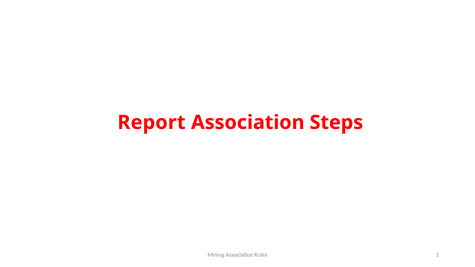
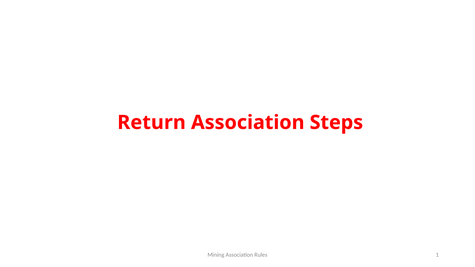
Report: Report -> Return (152, 123)
